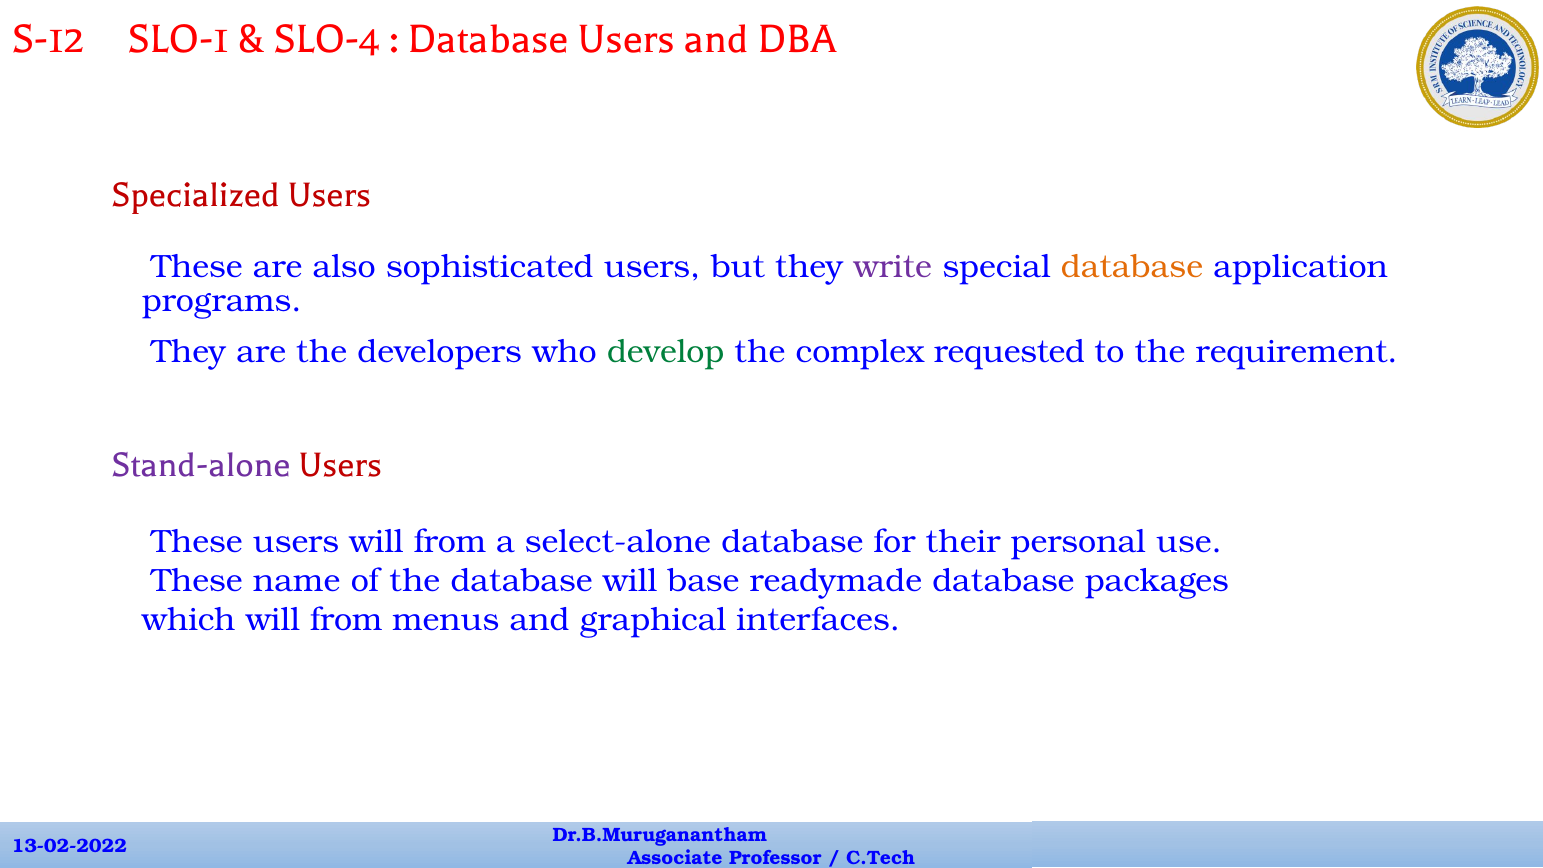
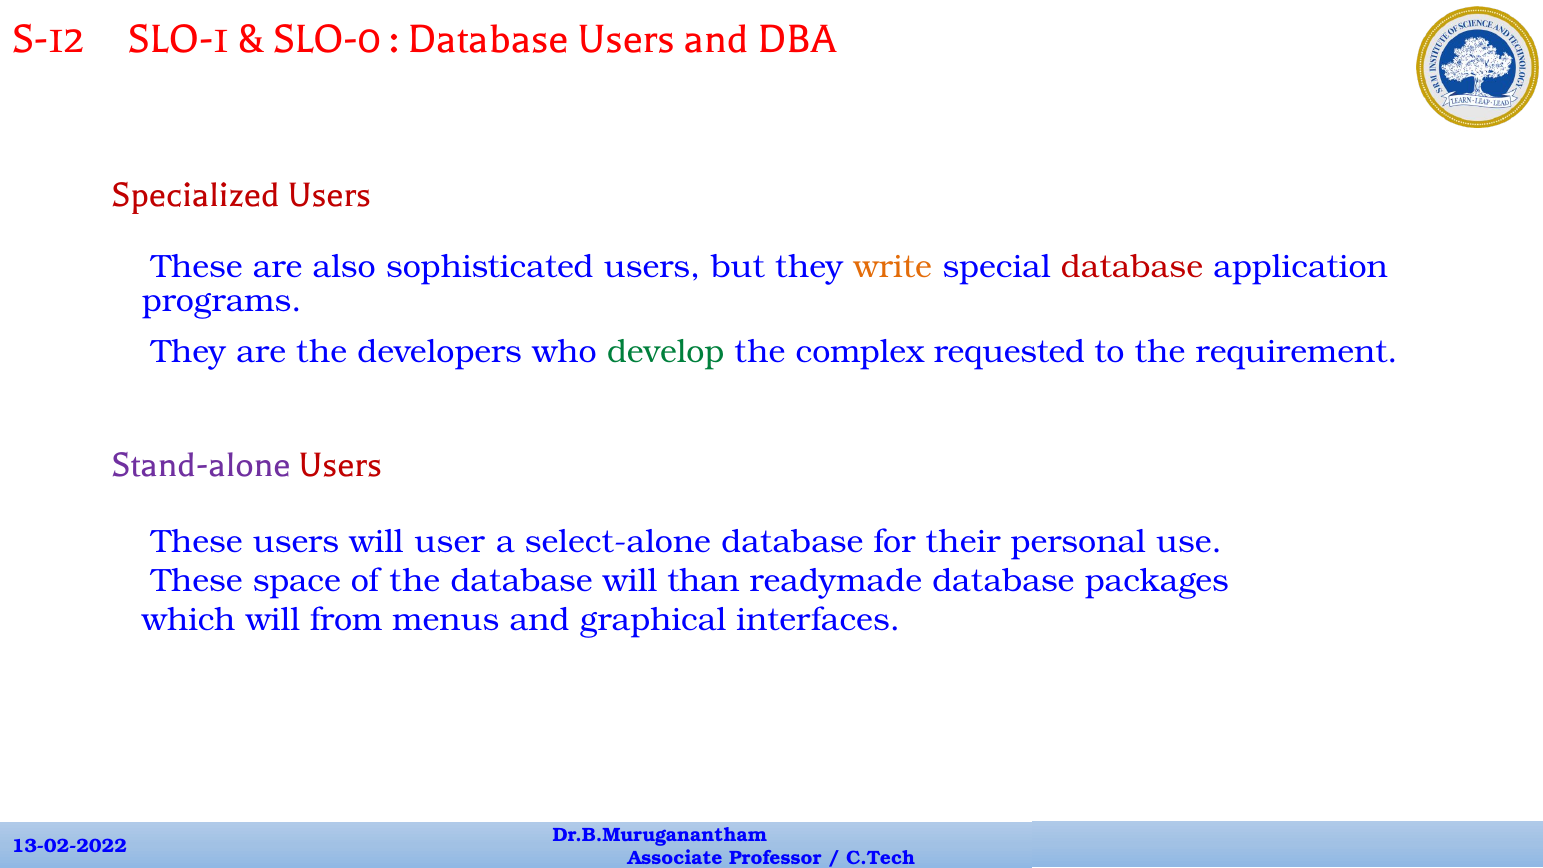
SLO-4: SLO-4 -> SLO-0 (327, 38)
write colour: purple -> orange (893, 267)
database colour: orange -> red (1132, 267)
users will from: from -> user (450, 542)
name: name -> space (297, 581)
base: base -> than (703, 581)
